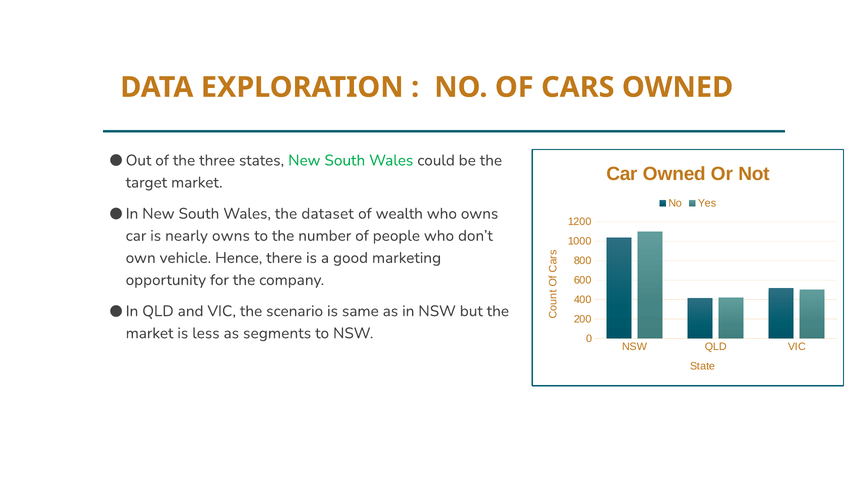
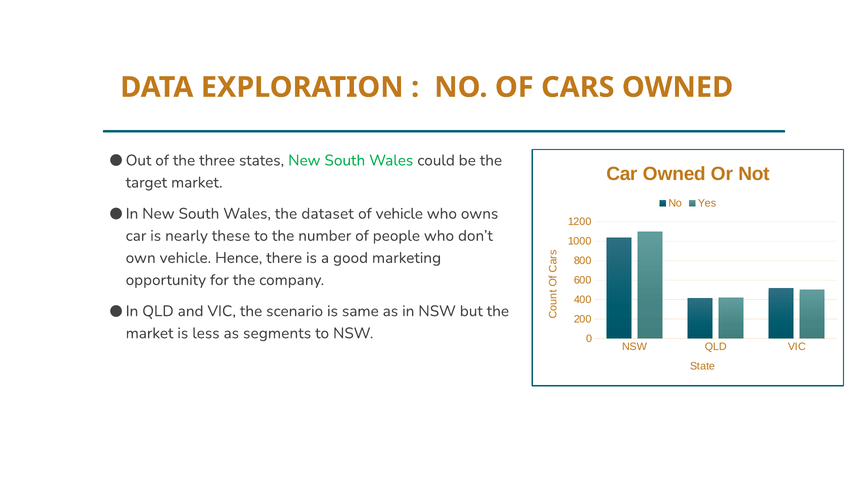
of wealth: wealth -> vehicle (399, 213)
nearly owns: owns -> these (231, 236)
